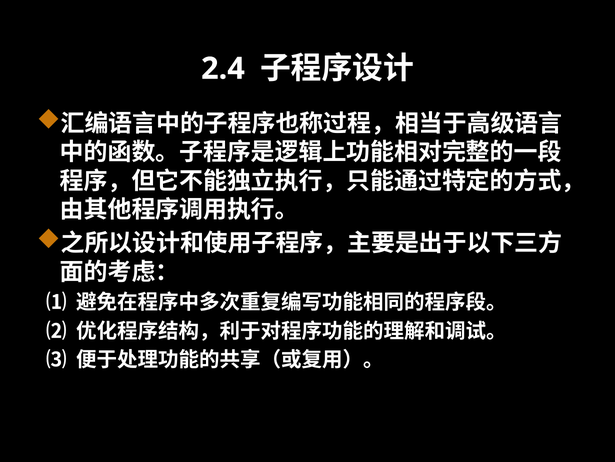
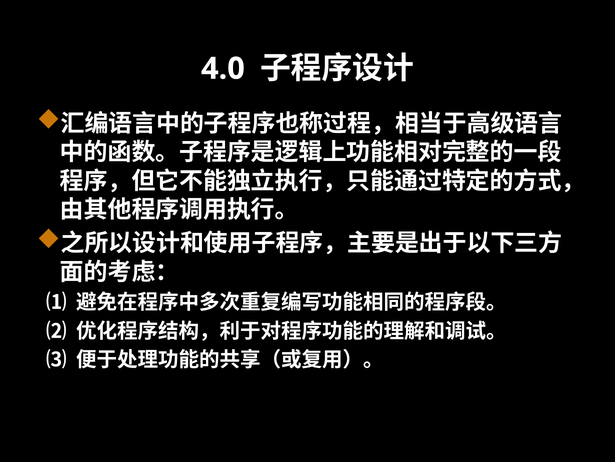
2.4: 2.4 -> 4.0 (223, 68)
